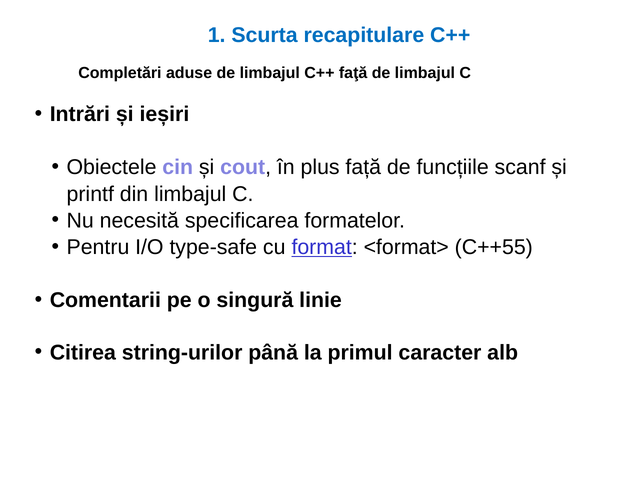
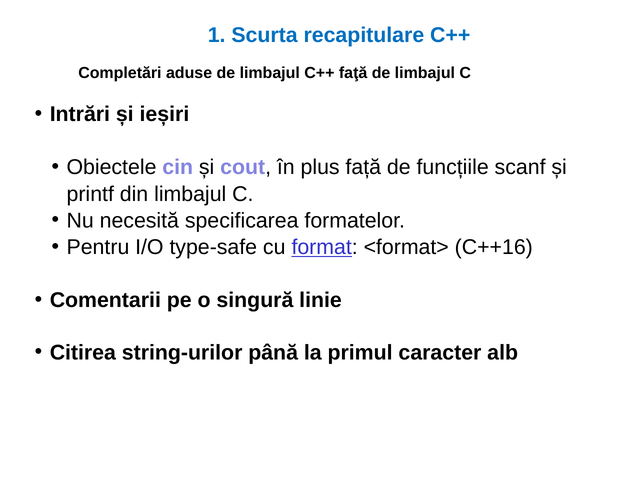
C++55: C++55 -> C++16 (494, 247)
